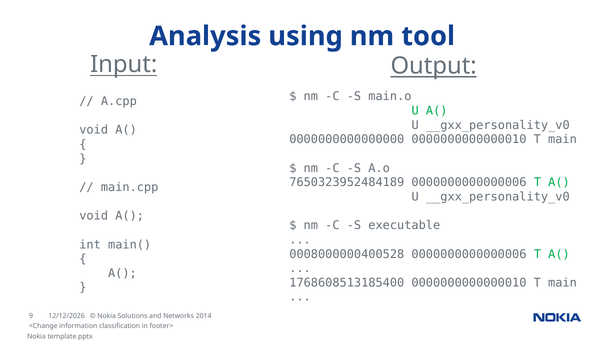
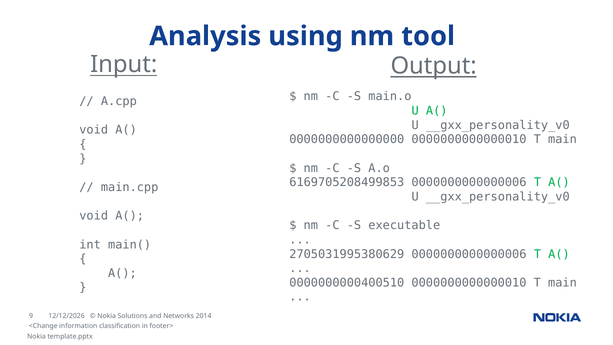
7650323952484189: 7650323952484189 -> 6169705208499853 (347, 182)
0008000000400528: 0008000000400528 -> 2705031995380629 (347, 254)
1768608513185400: 1768608513185400 -> 0000000000400510 (347, 283)
